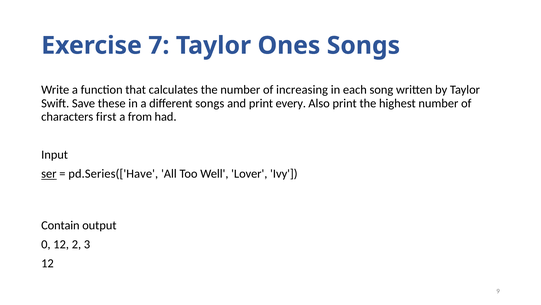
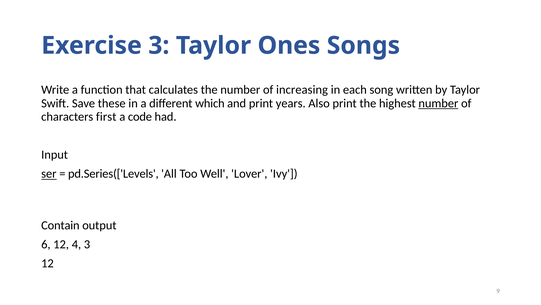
Exercise 7: 7 -> 3 (159, 45)
different songs: songs -> which (210, 103)
every: every -> years (291, 103)
number underline: none -> present (438, 103)
from: from -> code (140, 116)
pd.Series(['Have: pd.Series(['Have -> pd.Series(['Levels (113, 173)
0: 0 -> 6 (46, 244)
2: 2 -> 4 (76, 244)
